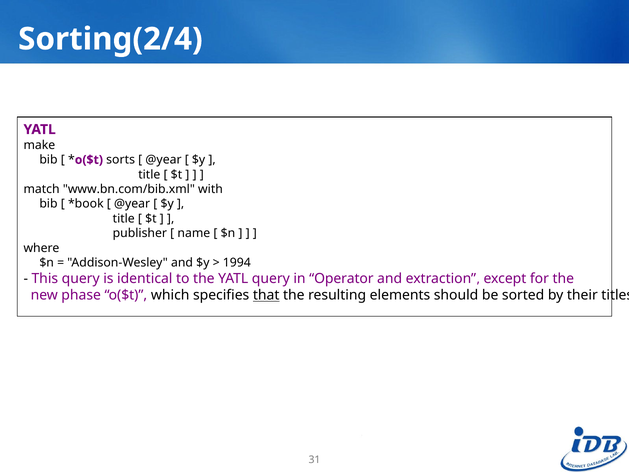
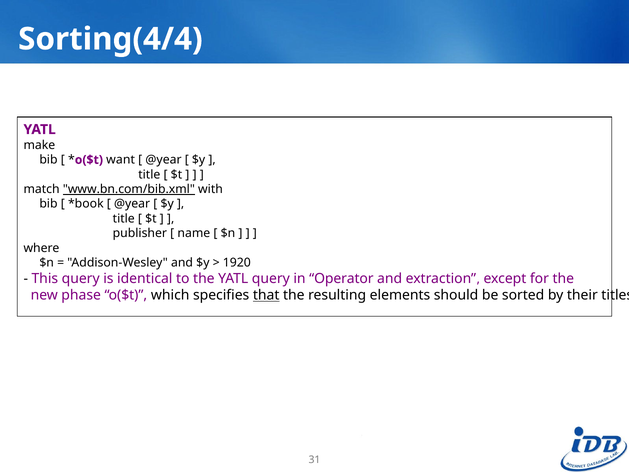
Sorting(2/4: Sorting(2/4 -> Sorting(4/4 (110, 39)
sorts: sorts -> want (121, 160)
www.bn.com/bib.xml underline: none -> present (129, 189)
1994: 1994 -> 1920 (237, 263)
